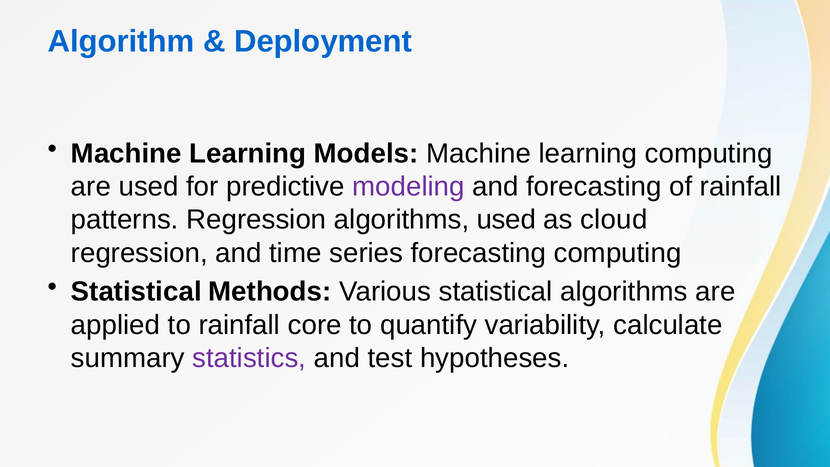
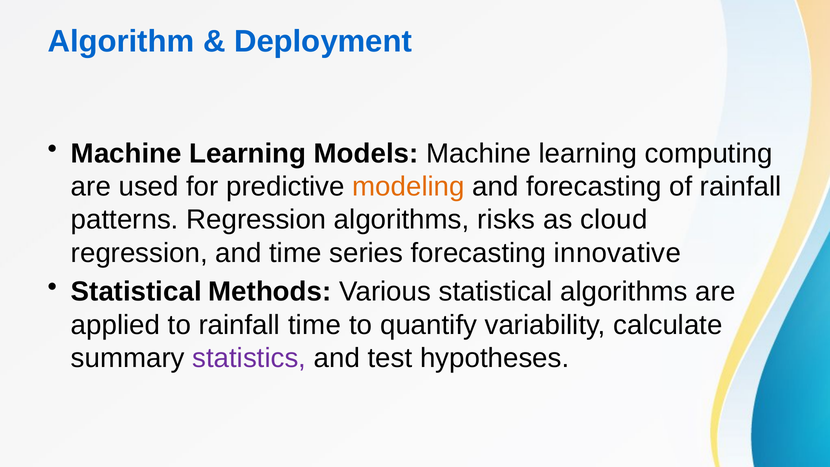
modeling colour: purple -> orange (408, 187)
algorithms used: used -> risks (506, 220)
forecasting computing: computing -> innovative (617, 253)
rainfall core: core -> time (315, 325)
